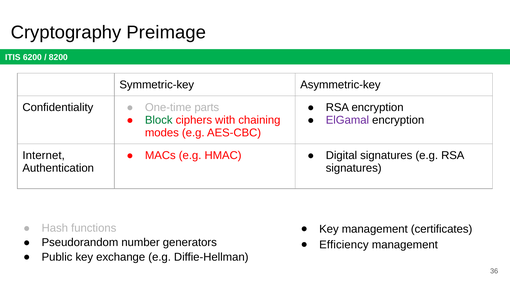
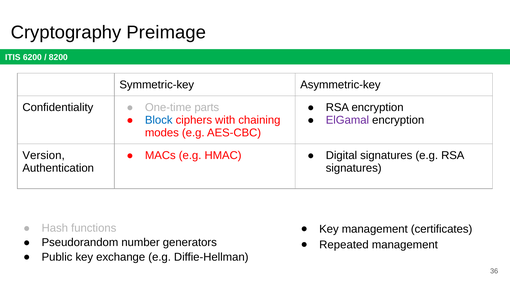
Block colour: green -> blue (159, 120)
Internet: Internet -> Version (44, 155)
Efficiency: Efficiency -> Repeated (344, 245)
